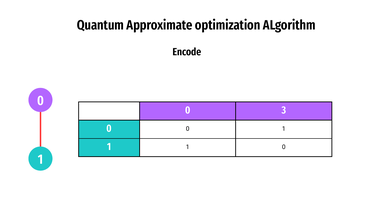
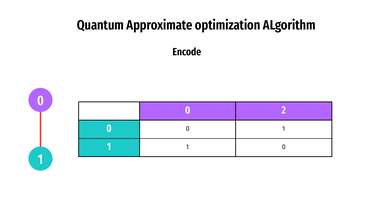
3: 3 -> 2 (284, 110)
